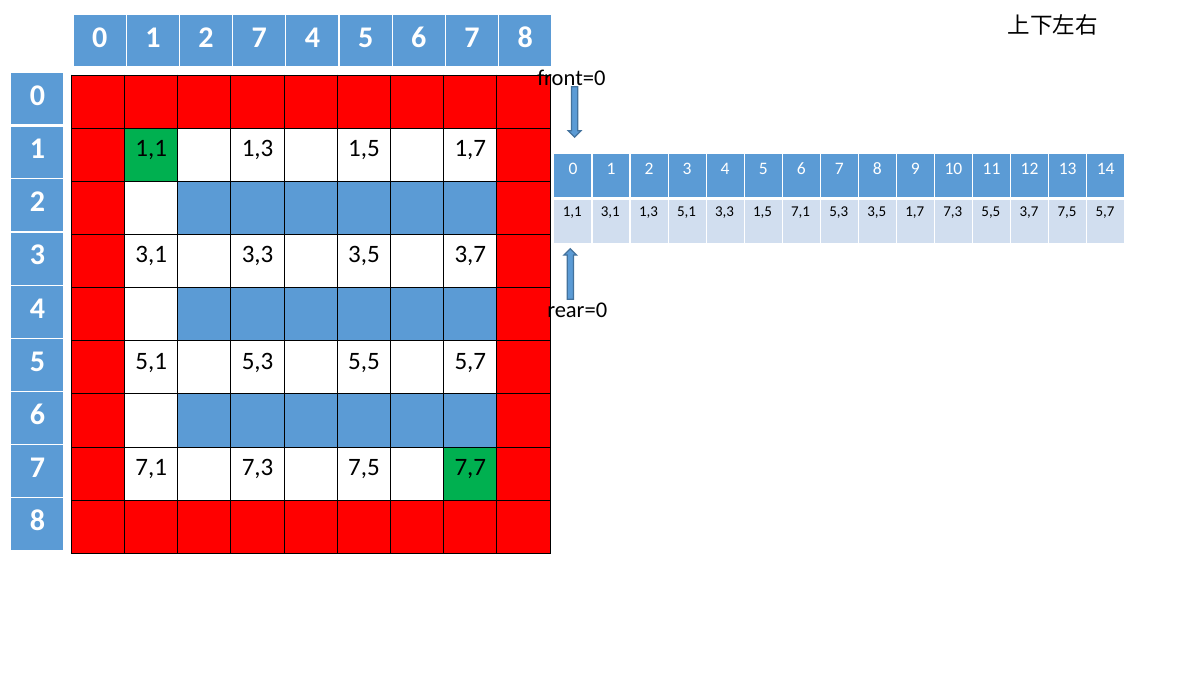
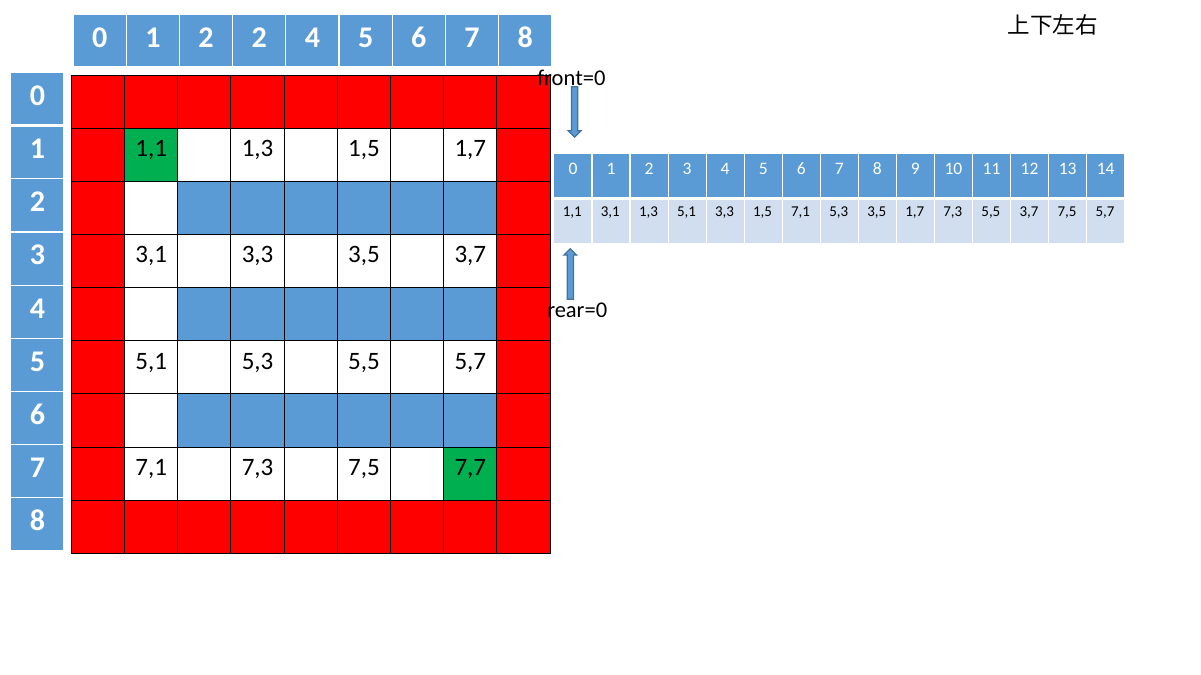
2 7: 7 -> 2 (259, 37)
